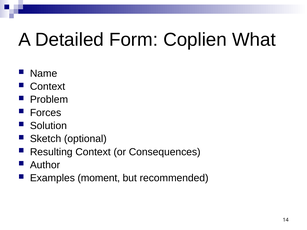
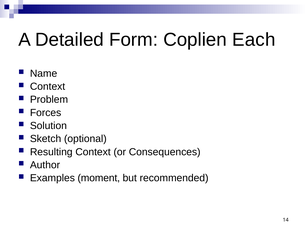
What: What -> Each (254, 40)
